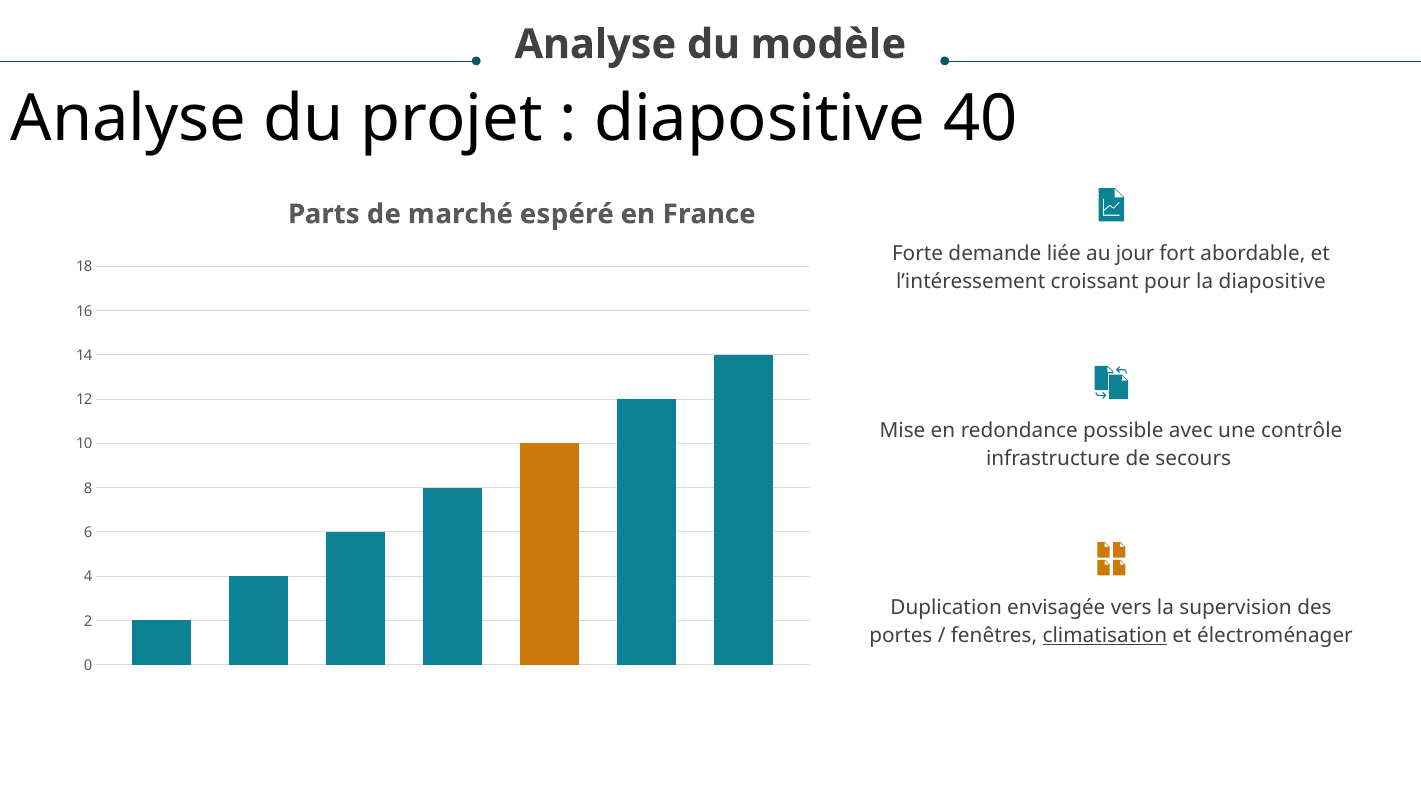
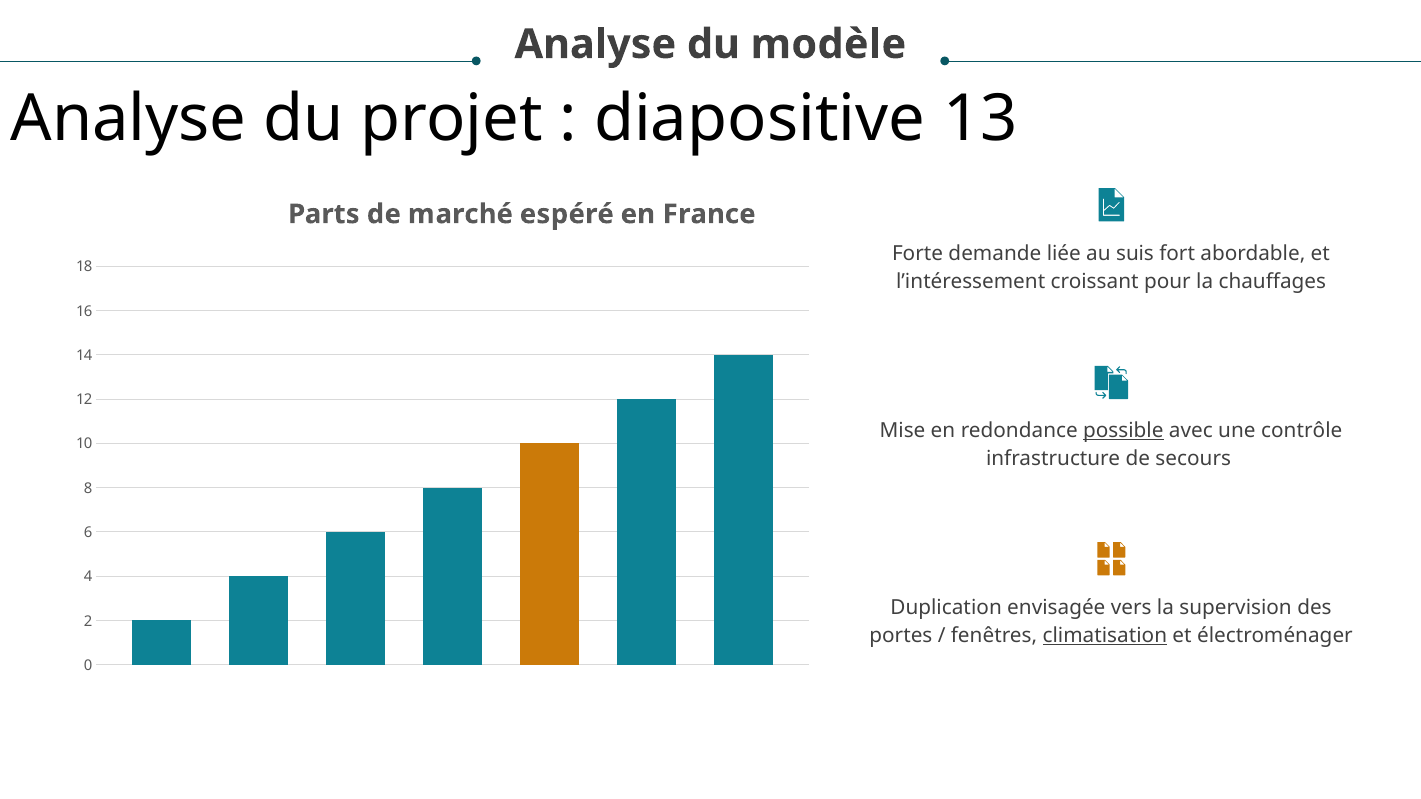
40: 40 -> 13 (981, 119)
jour: jour -> suis (1135, 253)
la diapositive: diapositive -> chauffages (1272, 281)
possible underline: none -> present (1123, 430)
